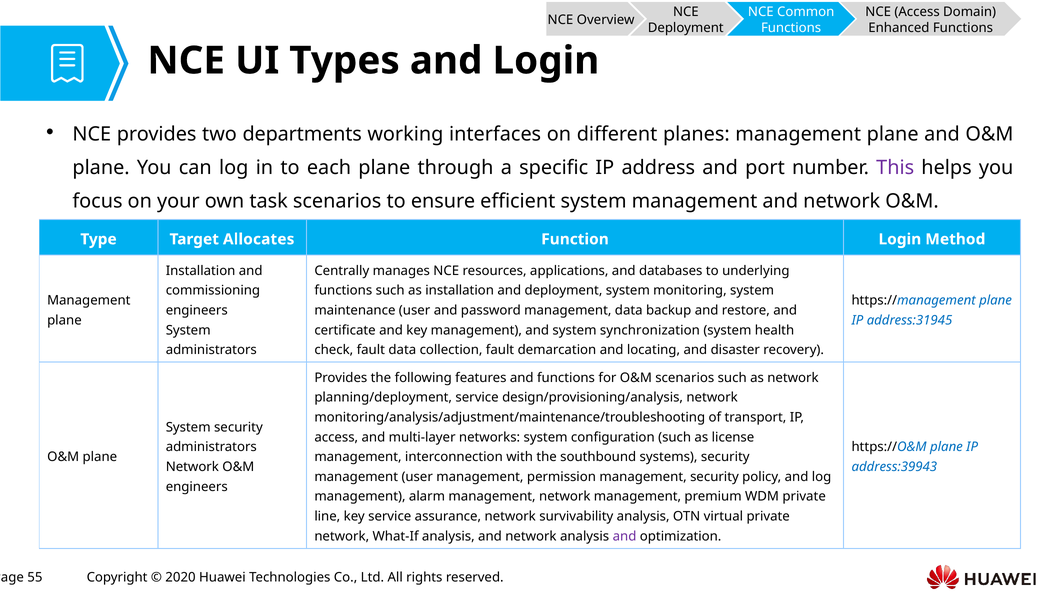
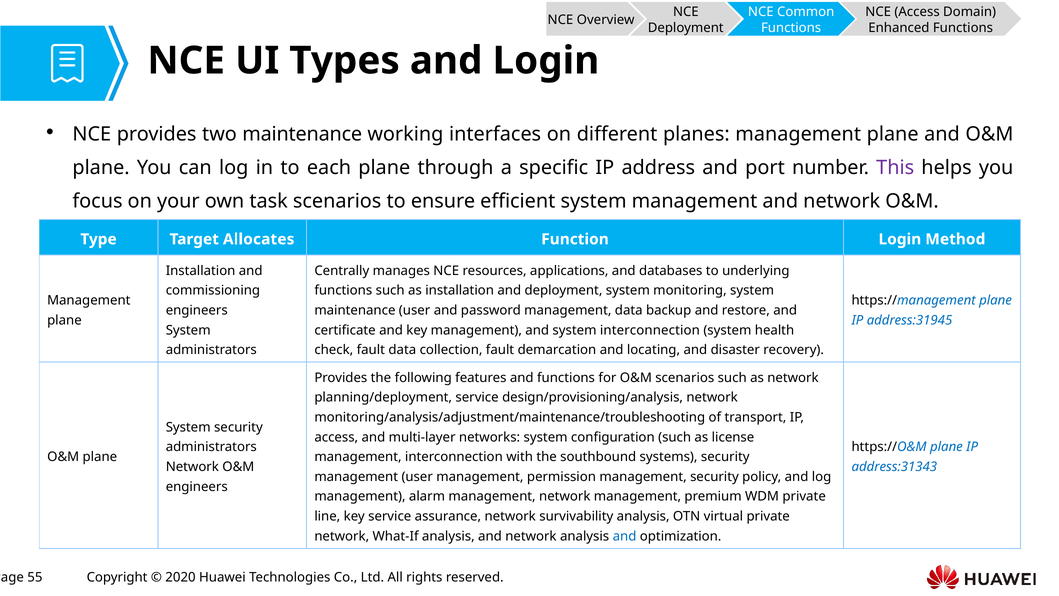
two departments: departments -> maintenance (302, 134)
system synchronization: synchronization -> interconnection (650, 330)
address:39943: address:39943 -> address:31343 (894, 467)
and colour: purple -> blue (625, 536)
